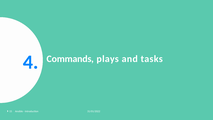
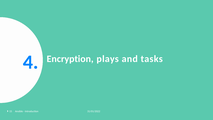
Commands: Commands -> Encryption (70, 59)
